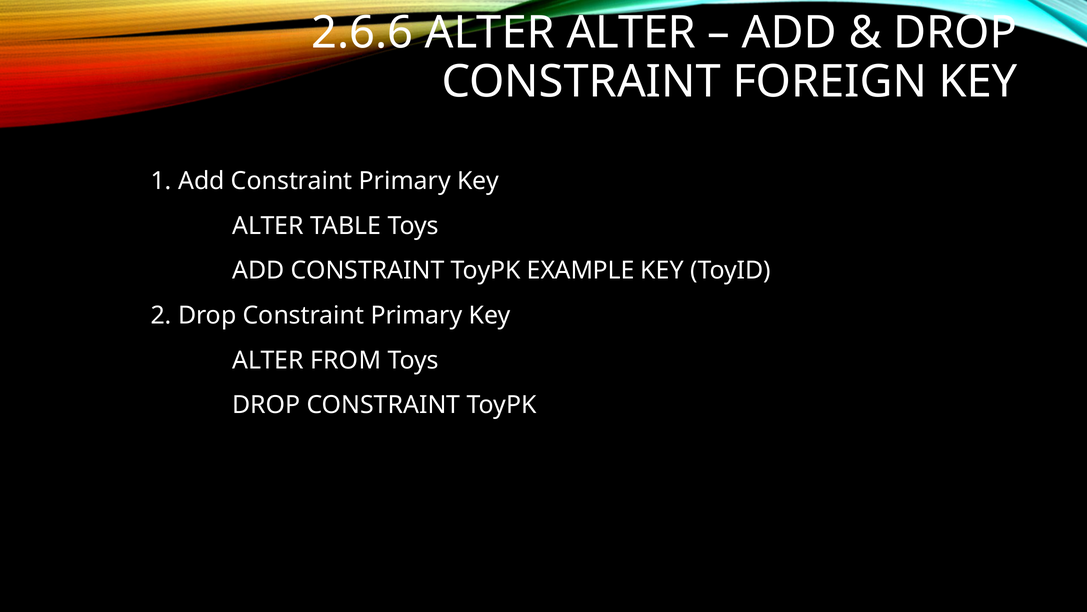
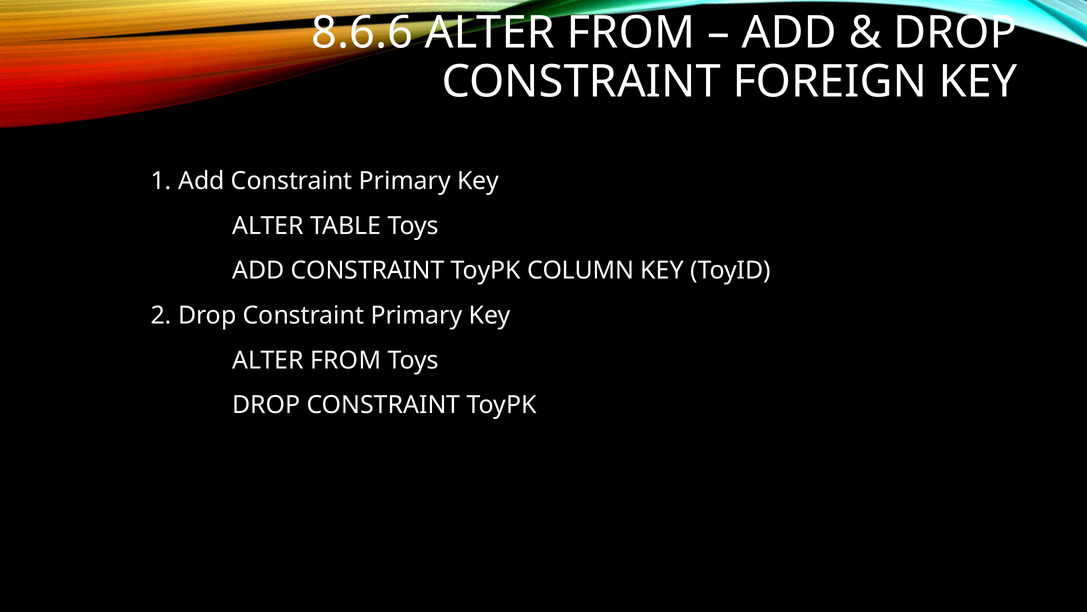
2.6.6: 2.6.6 -> 8.6.6 (362, 33)
ALTER: ALTER -> FROM (631, 33)
EXAMPLE: EXAMPLE -> COLUMN (581, 270)
